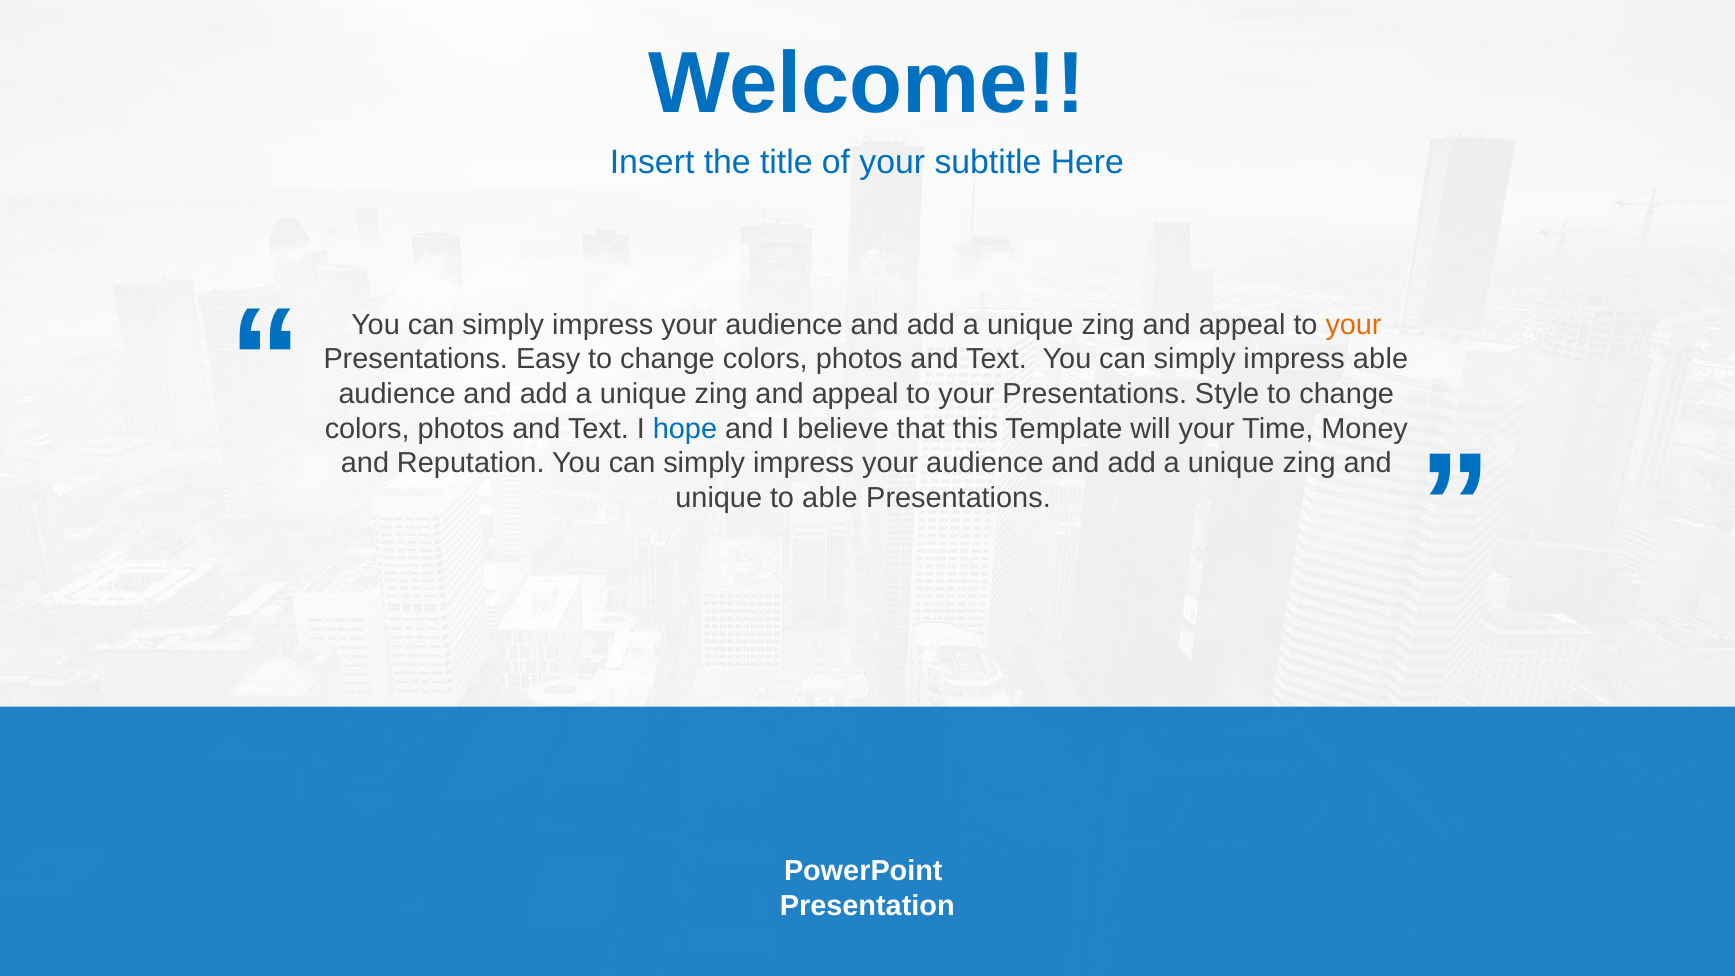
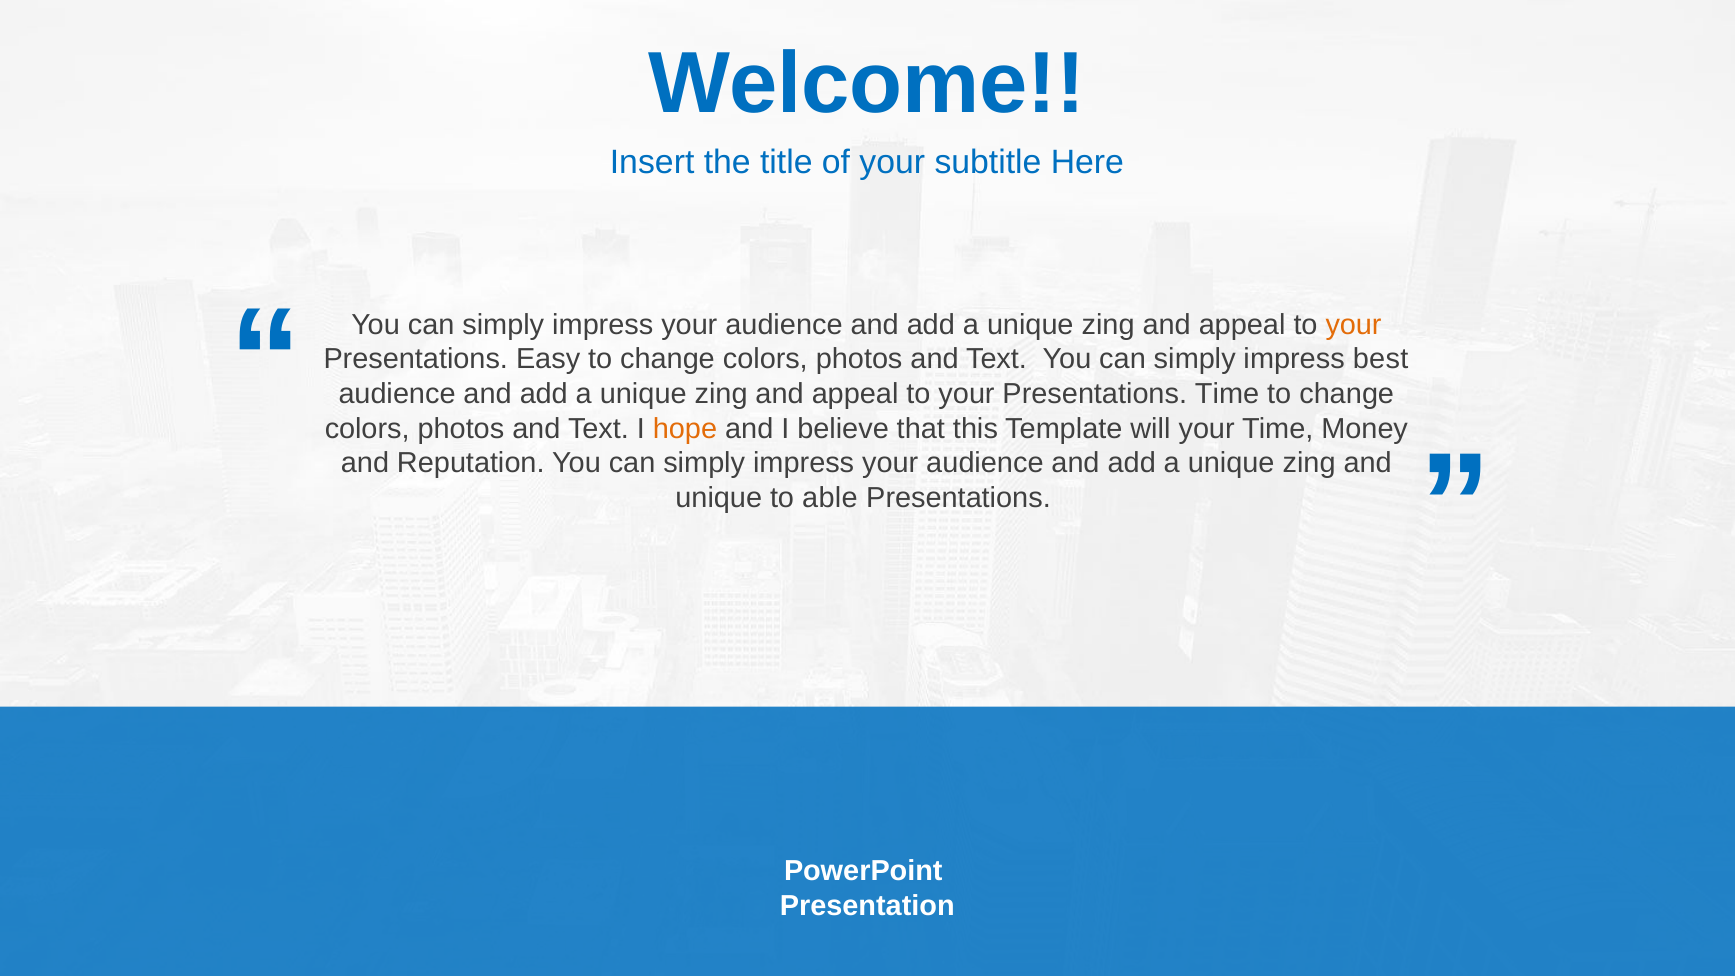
impress able: able -> best (1381, 359)
Presentations Style: Style -> Time (1227, 394)
hope colour: blue -> orange (685, 429)
